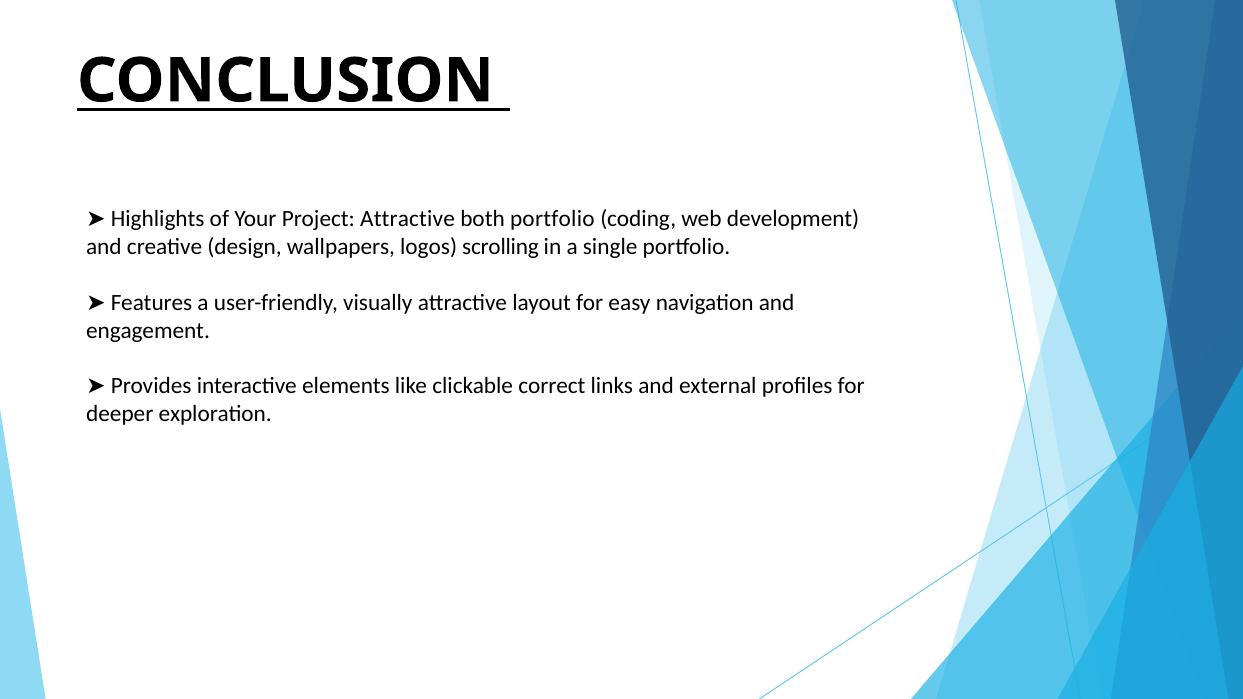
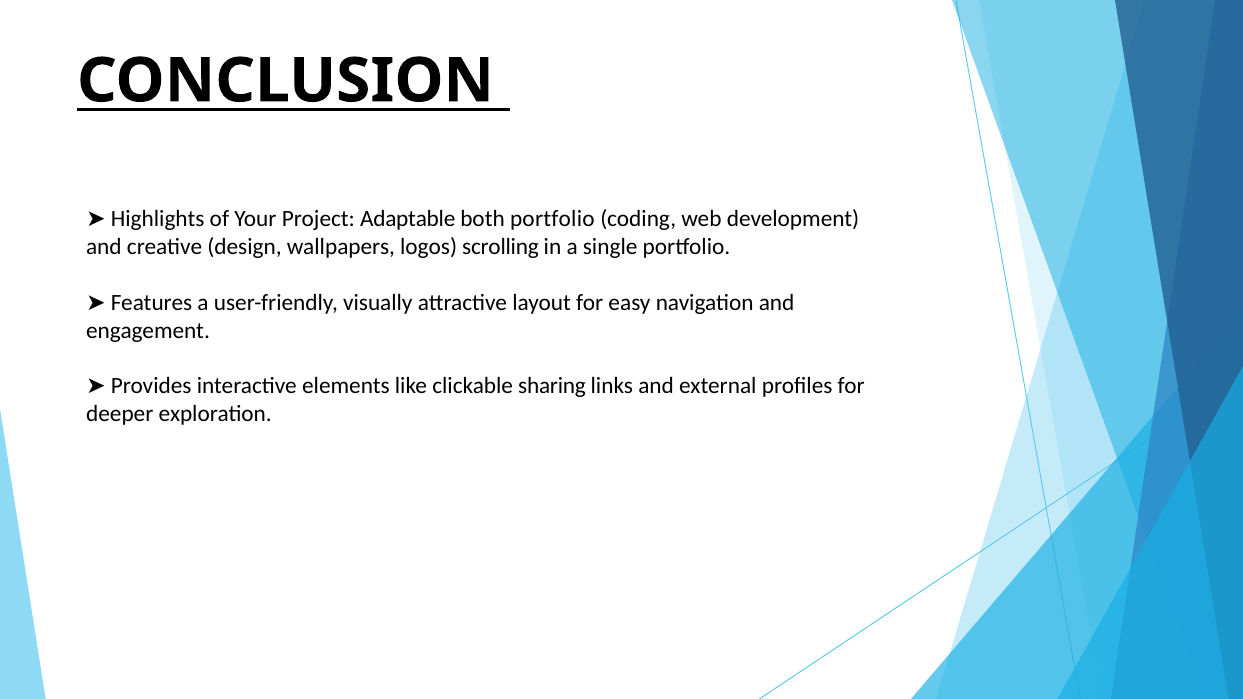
Project Attractive: Attractive -> Adaptable (408, 219)
correct: correct -> sharing (552, 386)
